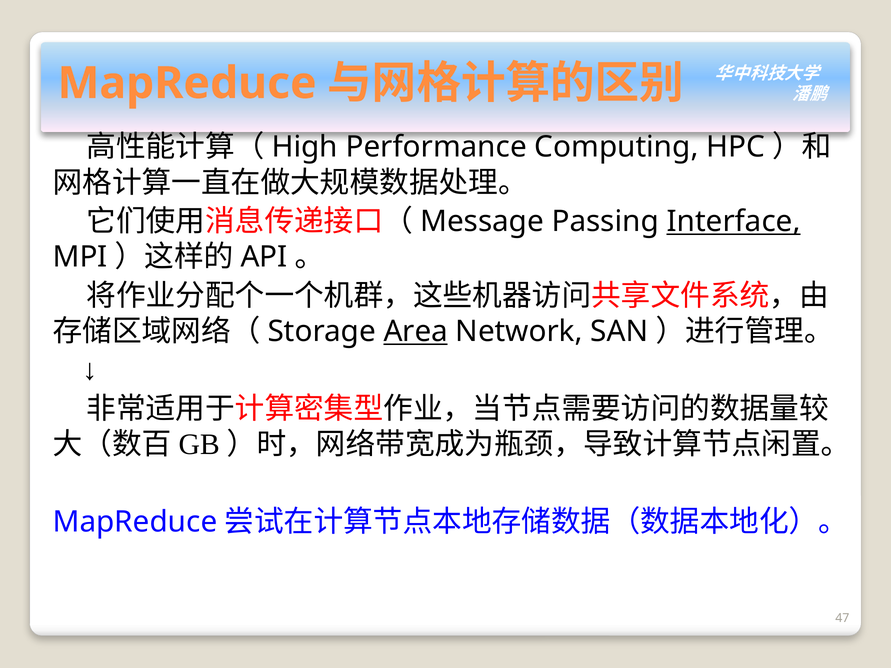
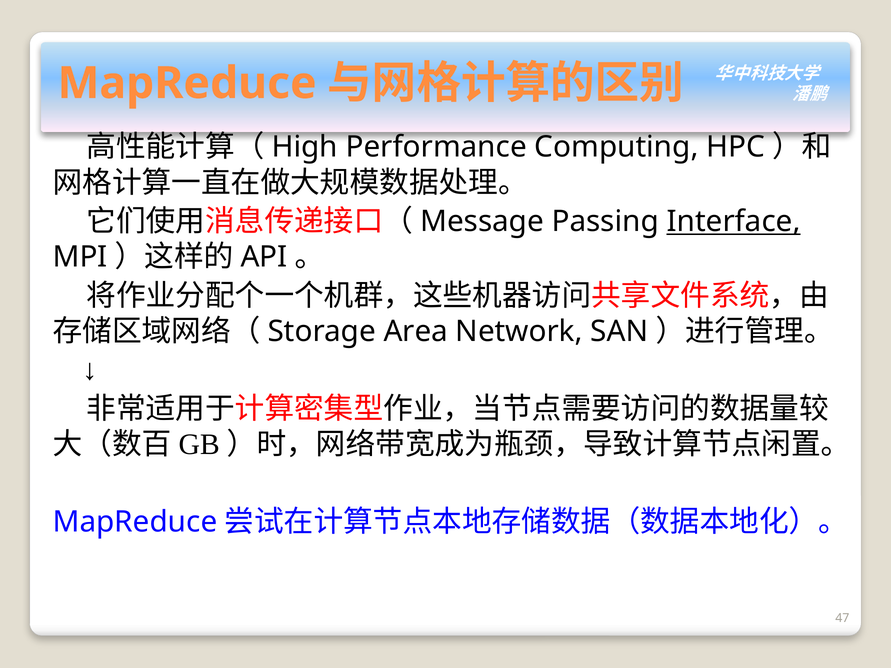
Area underline: present -> none (416, 332)
